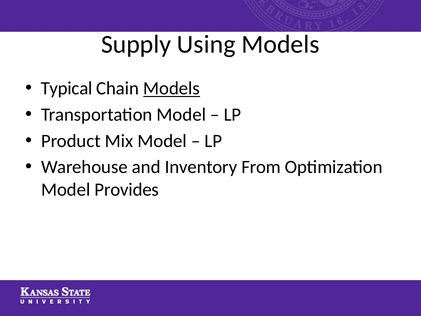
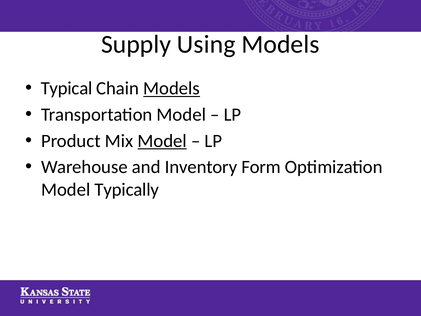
Model underline: none -> present (162, 141)
From: From -> Form (261, 167)
Provides: Provides -> Typically (127, 189)
